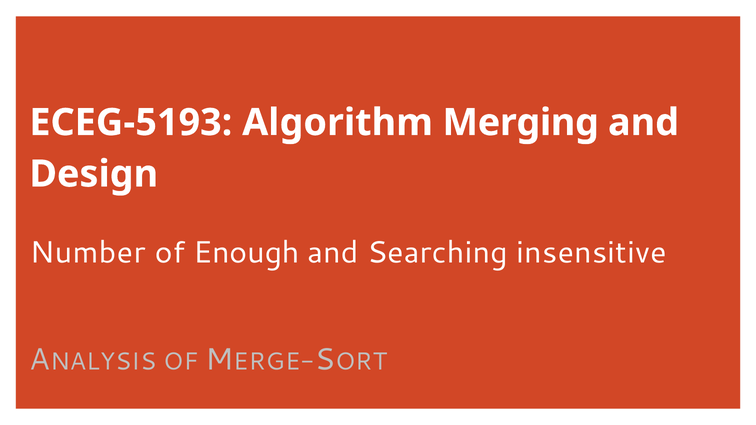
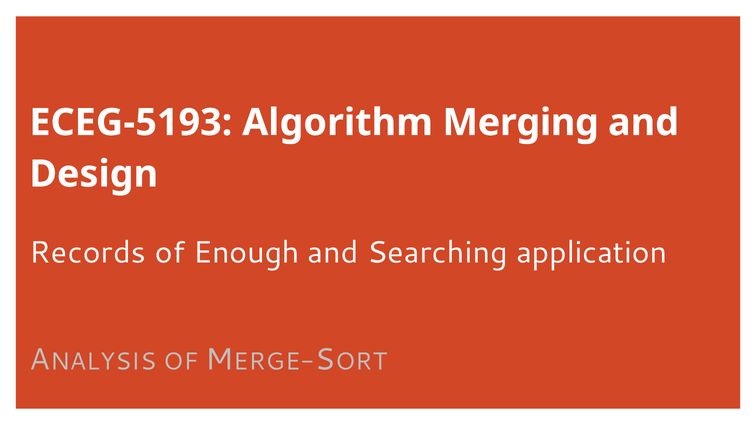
Number: Number -> Records (88, 253)
insensitive: insensitive -> application (592, 253)
